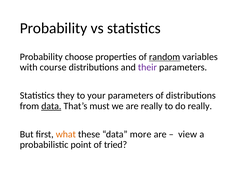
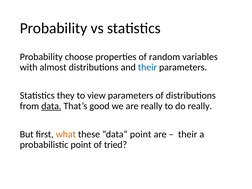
random underline: present -> none (165, 57)
course: course -> almost (53, 67)
their colour: purple -> blue (147, 67)
your: your -> view (96, 95)
must: must -> good (100, 106)
data more: more -> point (141, 134)
view: view -> their (188, 134)
